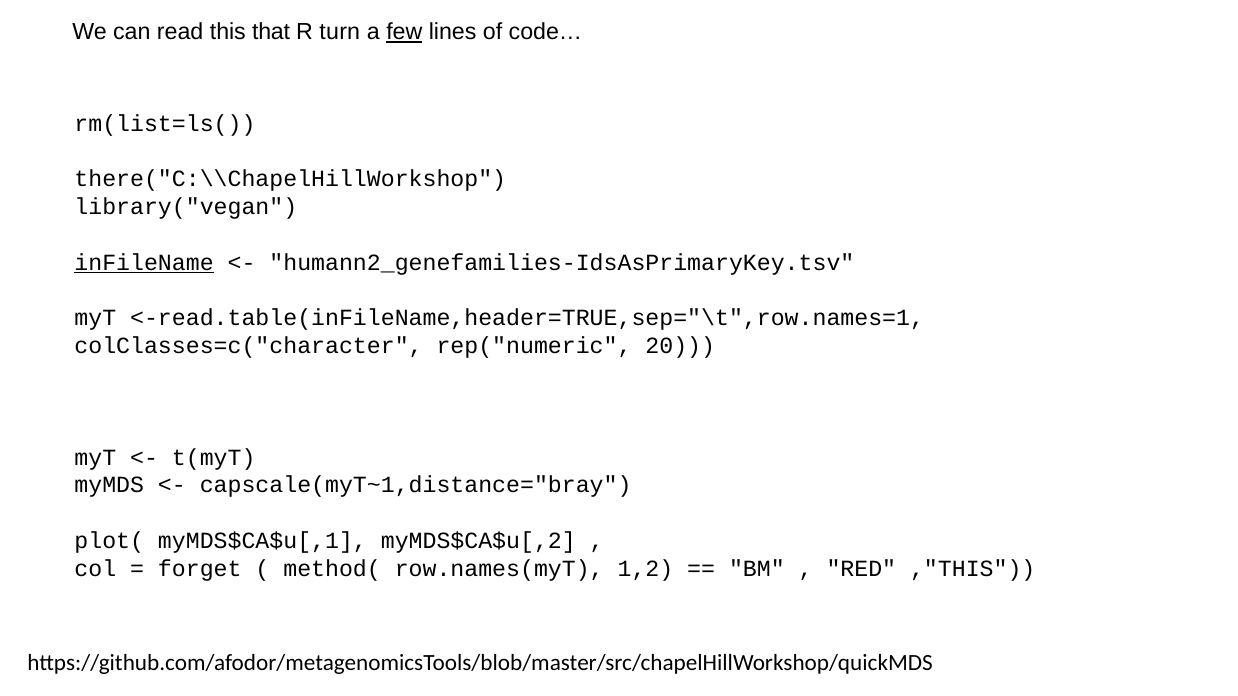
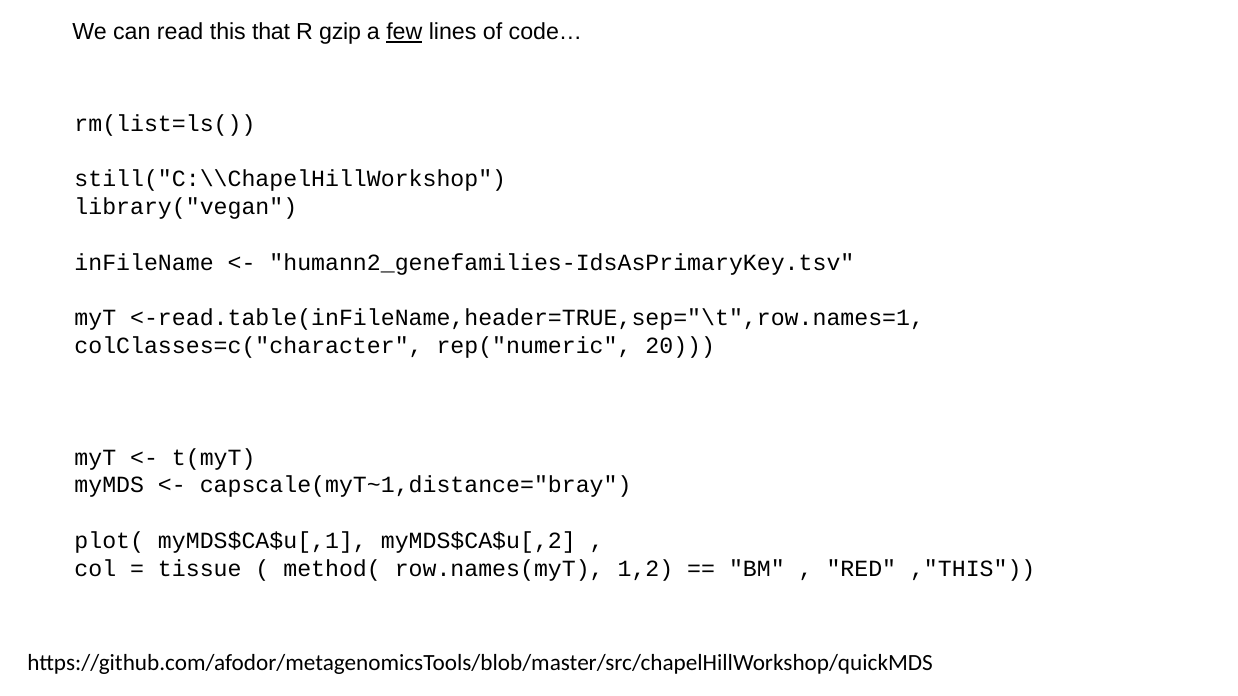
turn: turn -> gzip (340, 32)
there("C:\\ChapelHillWorkshop: there("C:\\ChapelHillWorkshop -> still("C:\\ChapelHillWorkshop (290, 179)
inFileName underline: present -> none (144, 263)
forget: forget -> tissue (200, 569)
